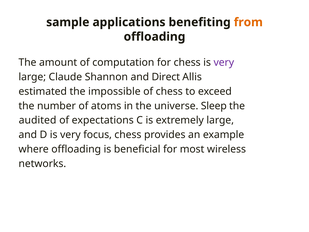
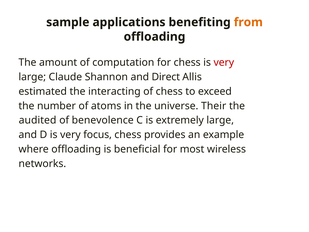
very colour: purple -> red (224, 63)
impossible: impossible -> interacting (114, 91)
Sleep: Sleep -> Their (214, 106)
expectations: expectations -> benevolence (103, 120)
